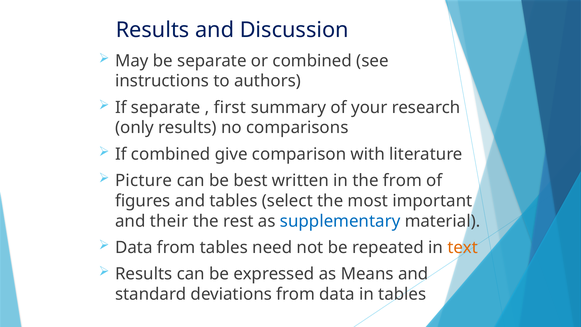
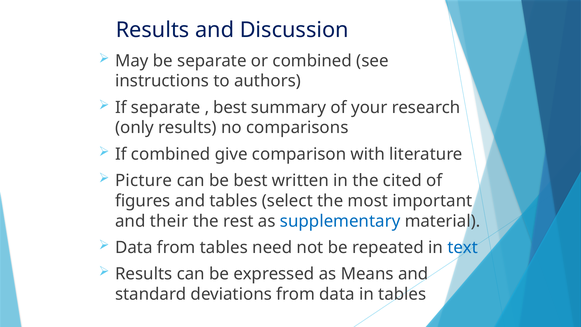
first: first -> best (230, 107)
the from: from -> cited (402, 180)
text colour: orange -> blue (463, 247)
